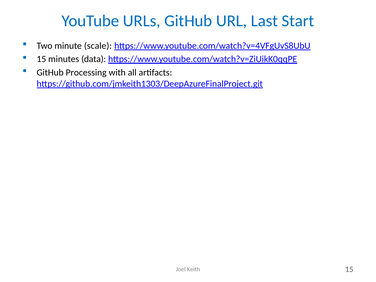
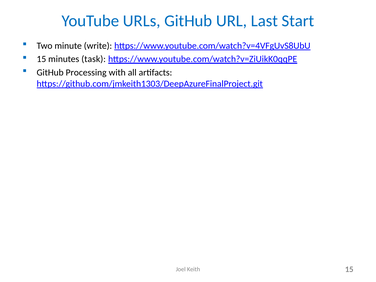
scale: scale -> write (98, 46)
data: data -> task (94, 59)
